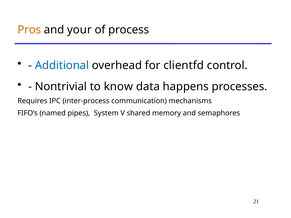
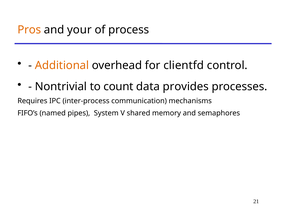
Additional colour: blue -> orange (62, 65)
know: know -> count (118, 87)
happens: happens -> provides (186, 87)
